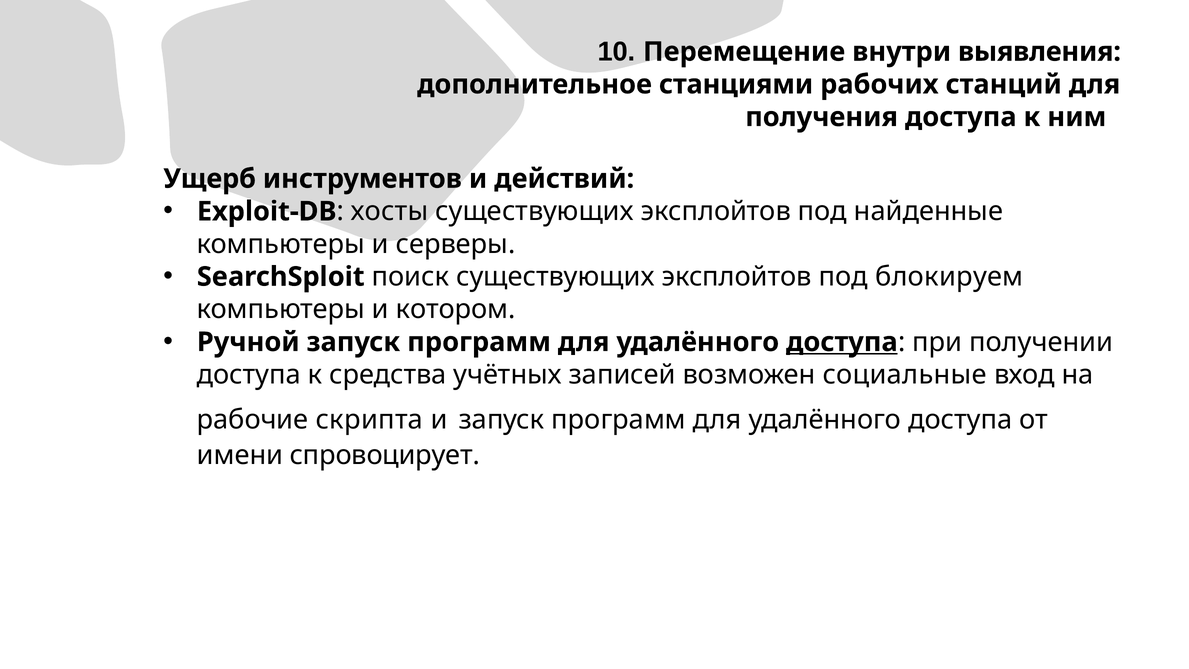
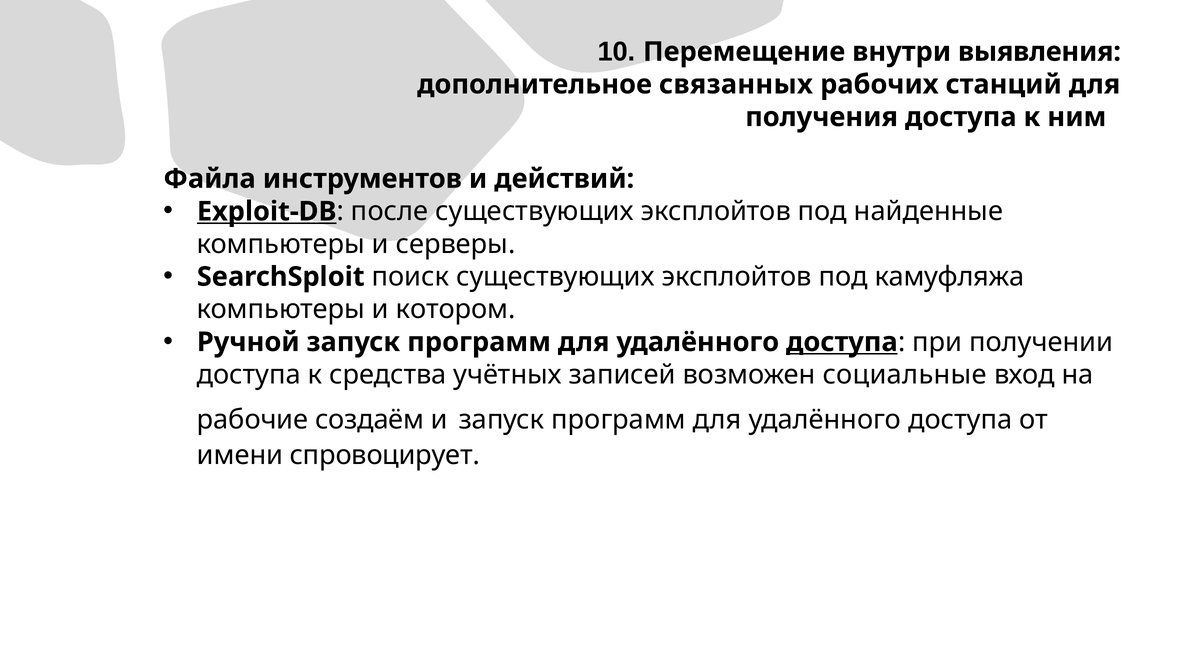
станциями: станциями -> связанных (736, 84)
Ущерб: Ущерб -> Файла (210, 179)
Exploit-DB underline: none -> present (267, 211)
хосты: хосты -> после (390, 211)
блокируем: блокируем -> камуфляжа (949, 277)
скрипта: скрипта -> создаём (370, 420)
